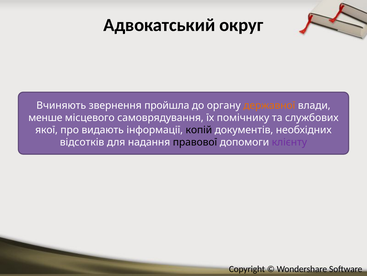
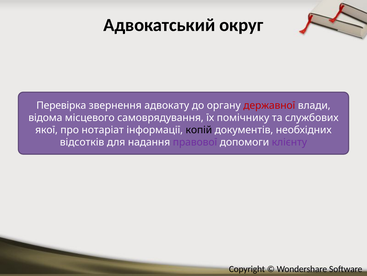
Вчиняють: Вчиняють -> Перевірка (61, 105)
пройшла: пройшла -> адвокату (167, 105)
державної colour: orange -> red (269, 105)
менше: менше -> відома (45, 117)
видають: видають -> нотаріат (103, 130)
правової colour: black -> purple (195, 142)
